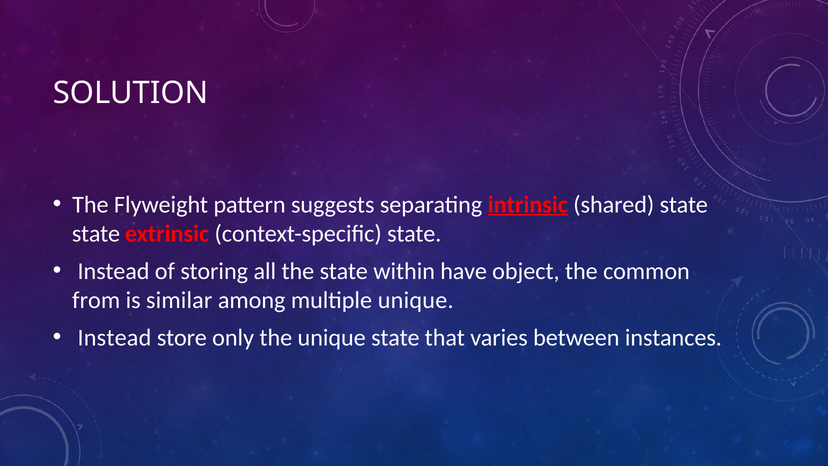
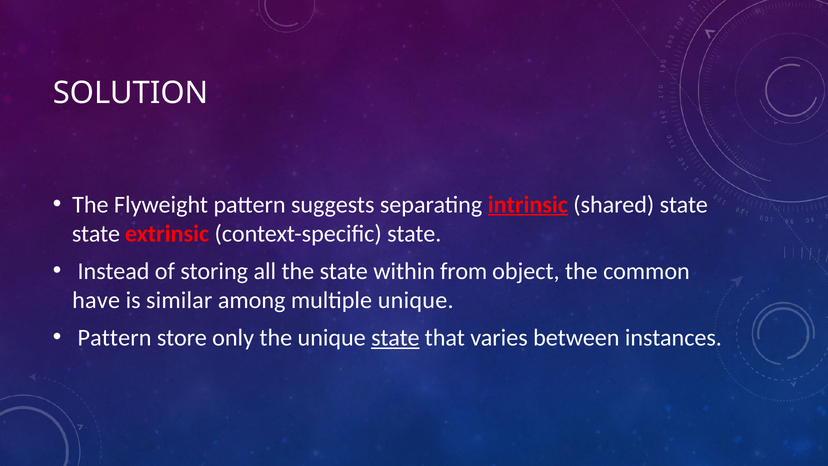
have: have -> from (464, 271)
from: from -> have (96, 300)
Instead: Instead -> Pattern (115, 338)
state underline: none -> present (395, 338)
